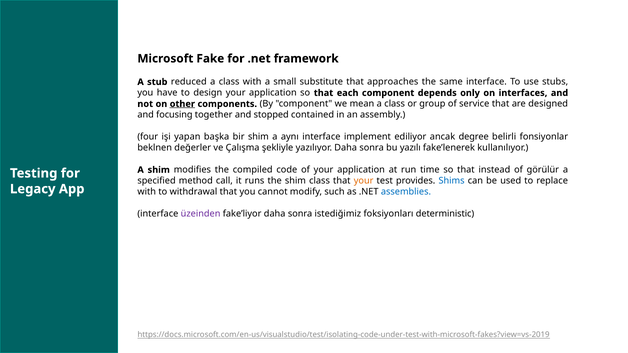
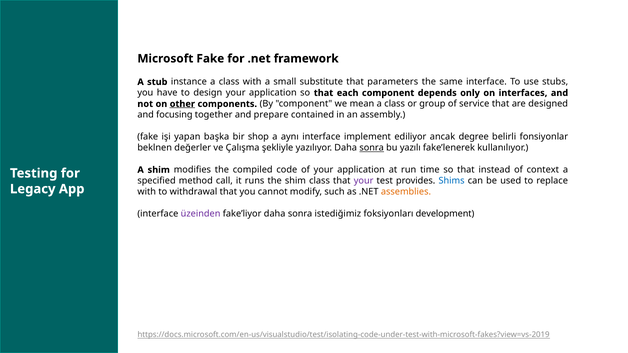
reduced: reduced -> instance (189, 82)
approaches: approaches -> parameters (393, 82)
stopped: stopped -> prepare (271, 115)
four: four -> fake (148, 137)
bir shim: shim -> shop (258, 137)
sonra underline: none -> present (372, 148)
görülür: görülür -> context (543, 170)
your colour: orange -> purple (364, 181)
assemblies colour: blue -> orange (406, 192)
deterministic: deterministic -> development (445, 214)
